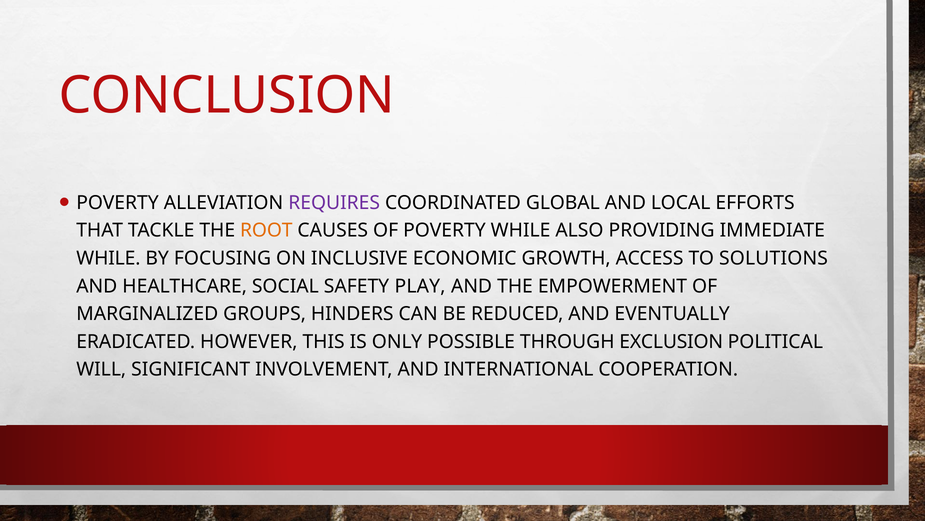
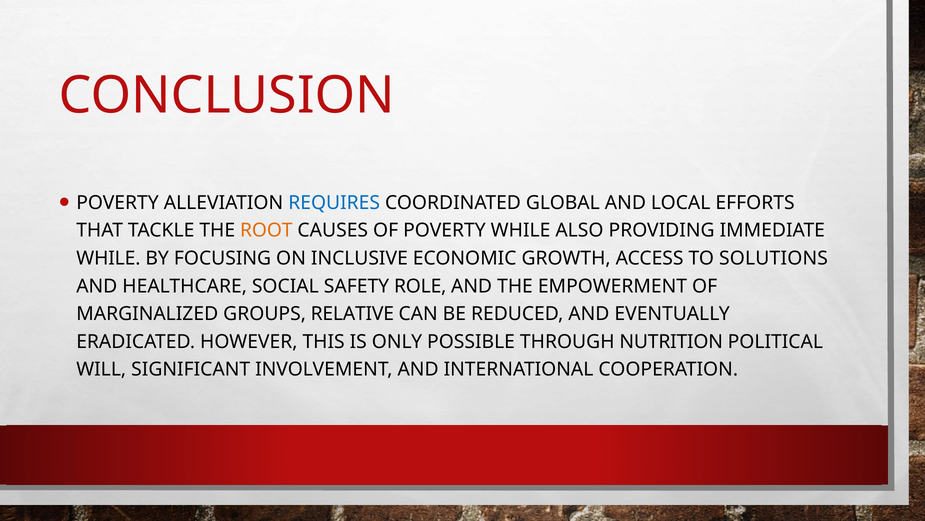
REQUIRES colour: purple -> blue (334, 203)
PLAY: PLAY -> ROLE (420, 286)
HINDERS: HINDERS -> RELATIVE (352, 314)
EXCLUSION: EXCLUSION -> NUTRITION (671, 341)
